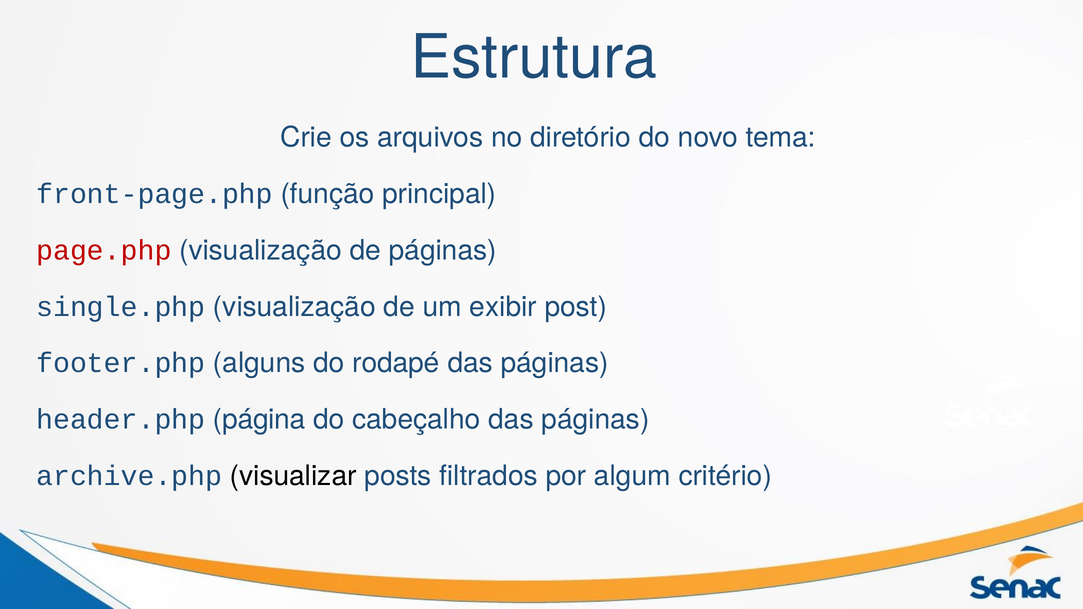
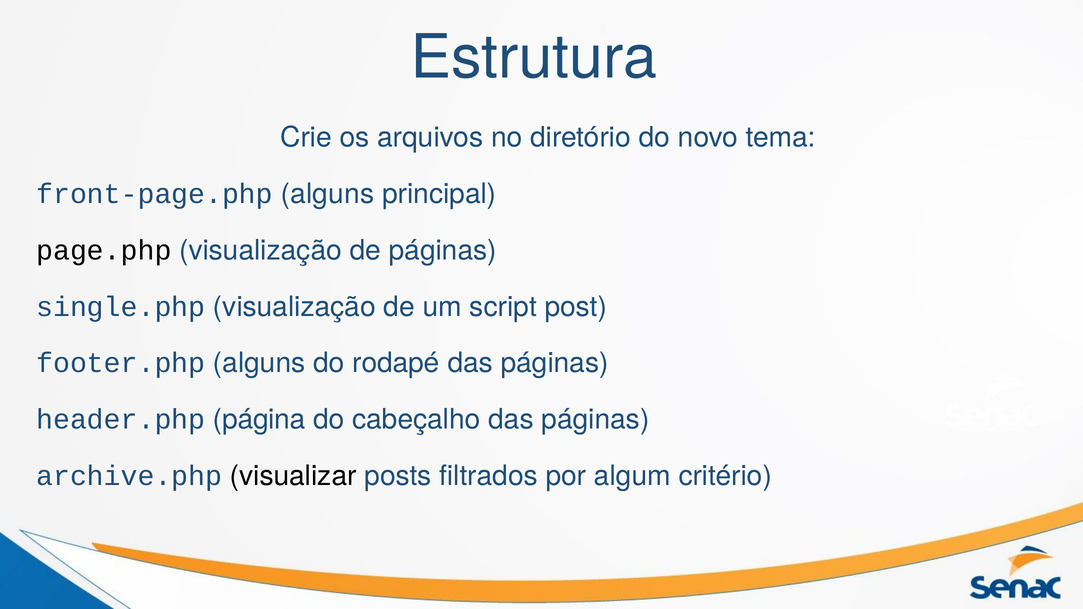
front-page.php função: função -> alguns (327, 194)
page.php colour: red -> black (104, 250)
exibir: exibir -> script (503, 307)
